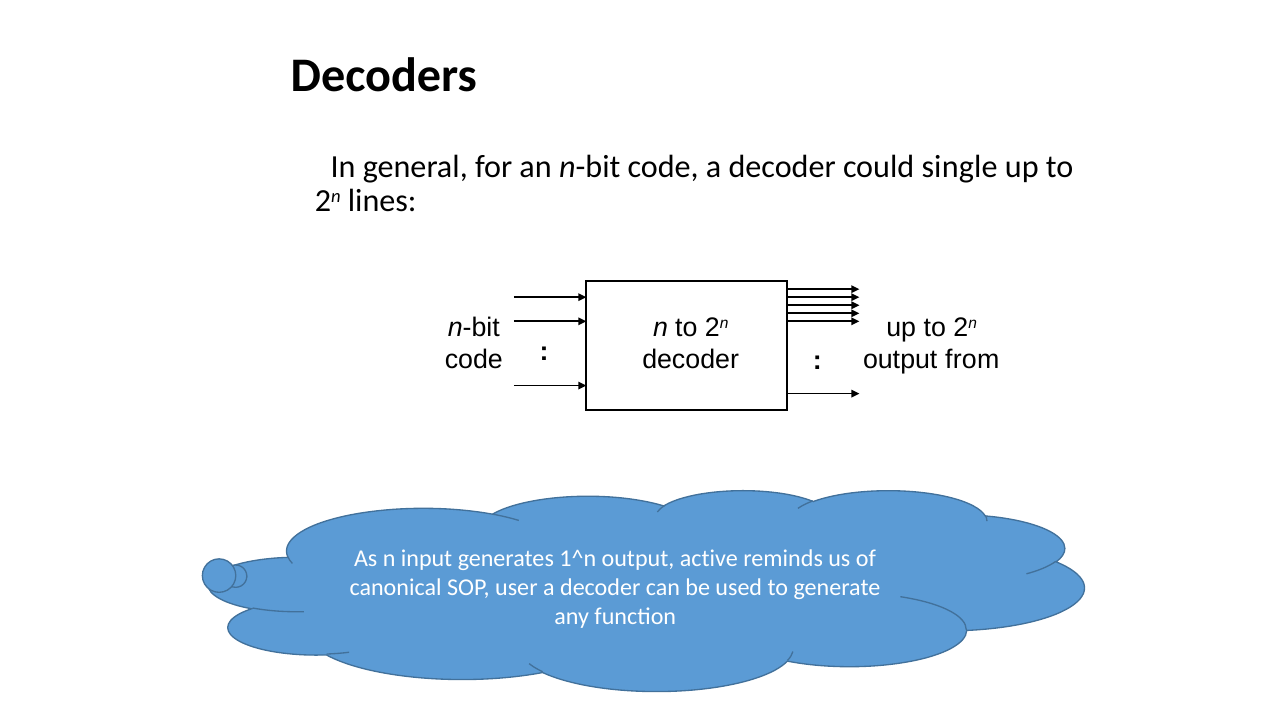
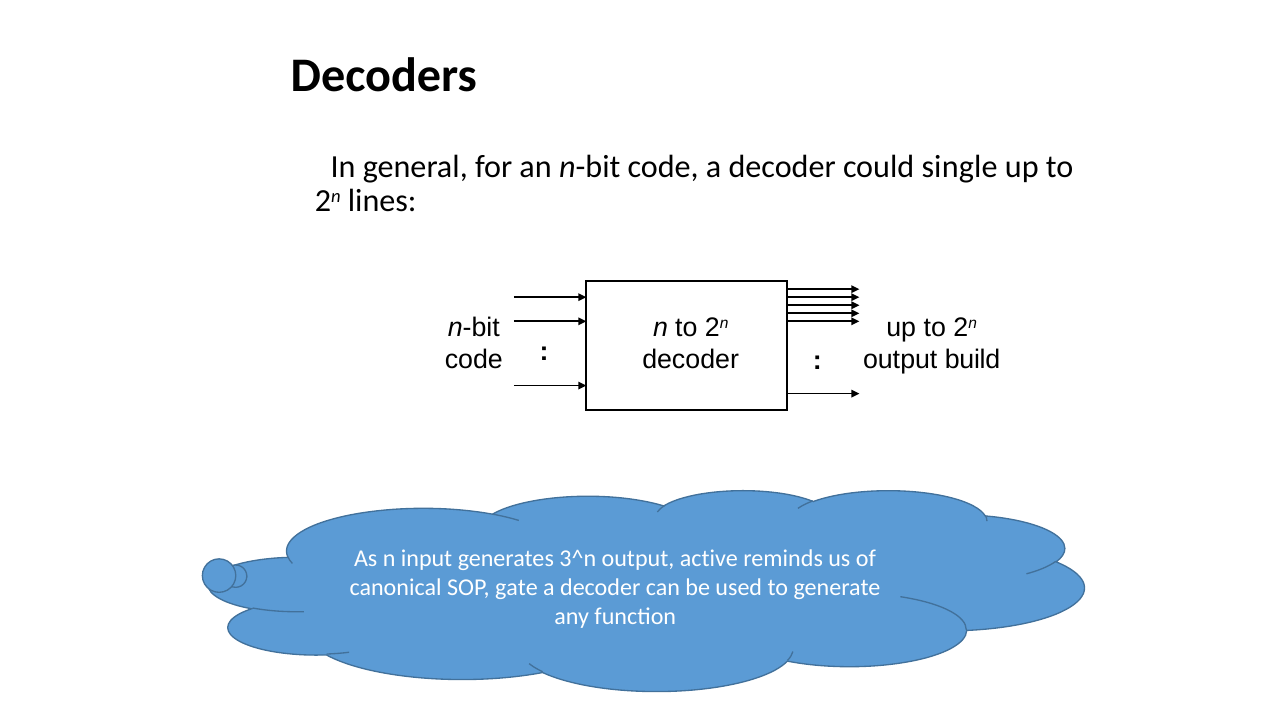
from: from -> build (973, 360)
1^n: 1^n -> 3^n (578, 558)
user: user -> gate (516, 587)
